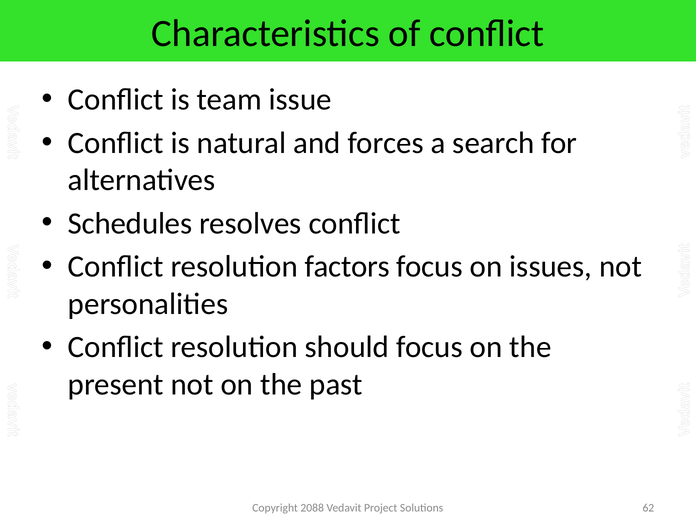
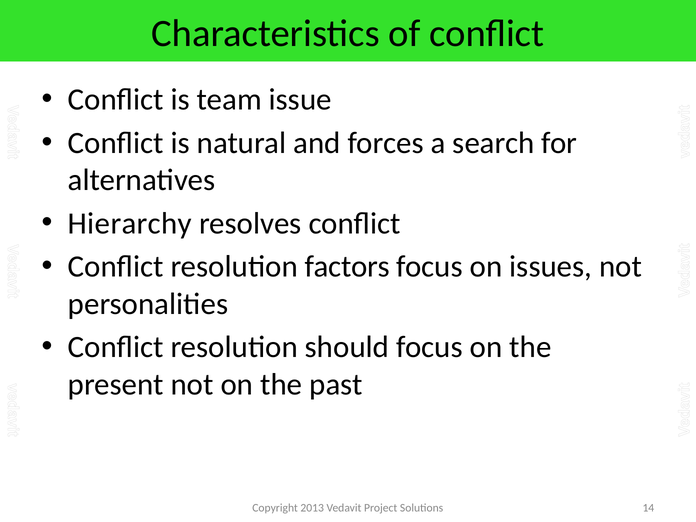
Schedules: Schedules -> Hierarchy (130, 223)
2088: 2088 -> 2013 (312, 508)
62: 62 -> 14 (648, 508)
